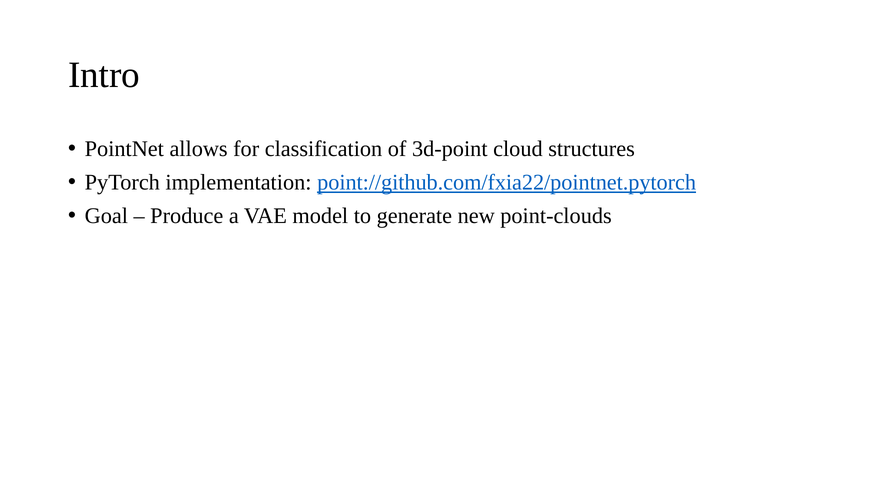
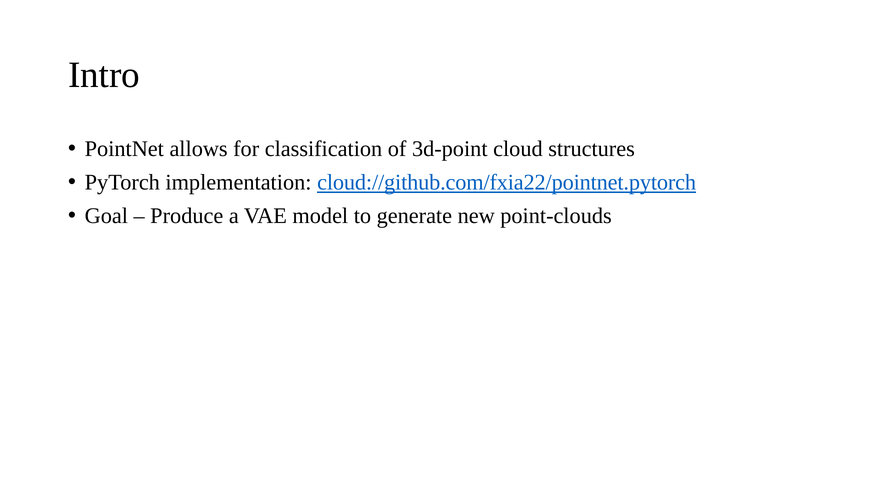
point://github.com/fxia22/pointnet.pytorch: point://github.com/fxia22/pointnet.pytorch -> cloud://github.com/fxia22/pointnet.pytorch (507, 182)
